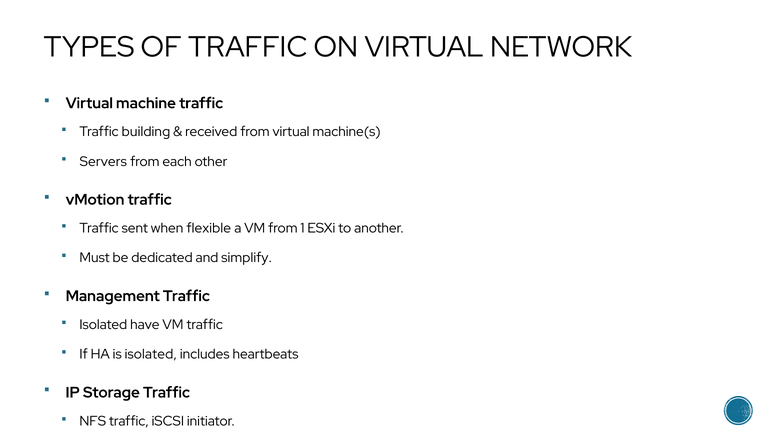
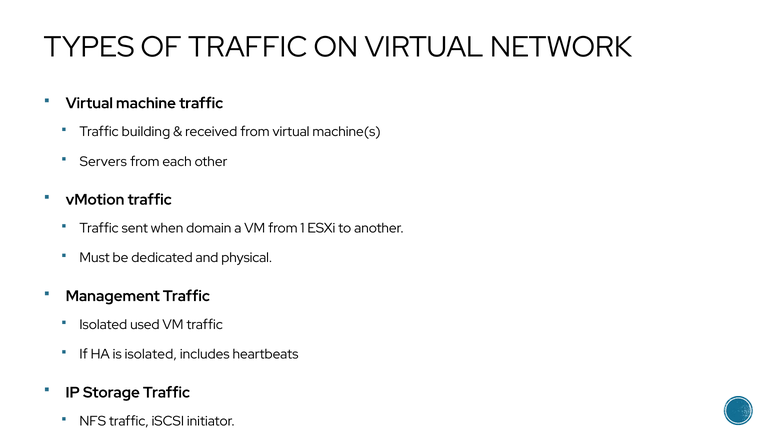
flexible: flexible -> domain (209, 228)
simplify: simplify -> physical (247, 258)
have: have -> used (145, 324)
